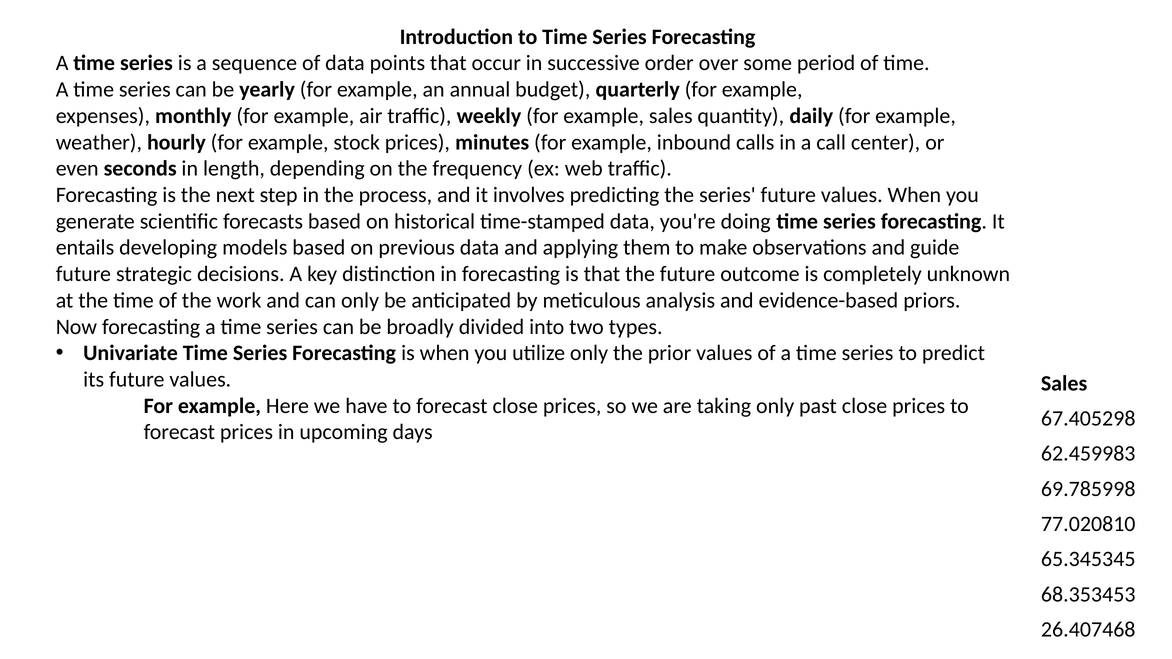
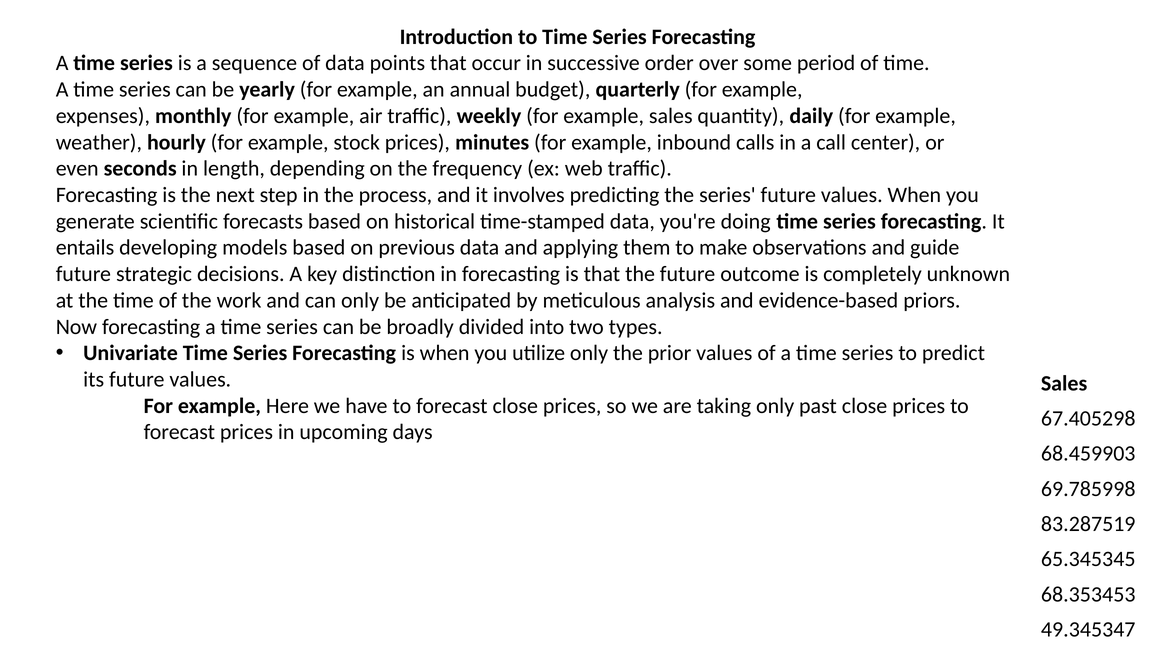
62.459983: 62.459983 -> 68.459903 (1088, 454)
77.020810: 77.020810 -> 83.287519 (1088, 524)
26.407468: 26.407468 -> 49.345347 (1088, 630)
